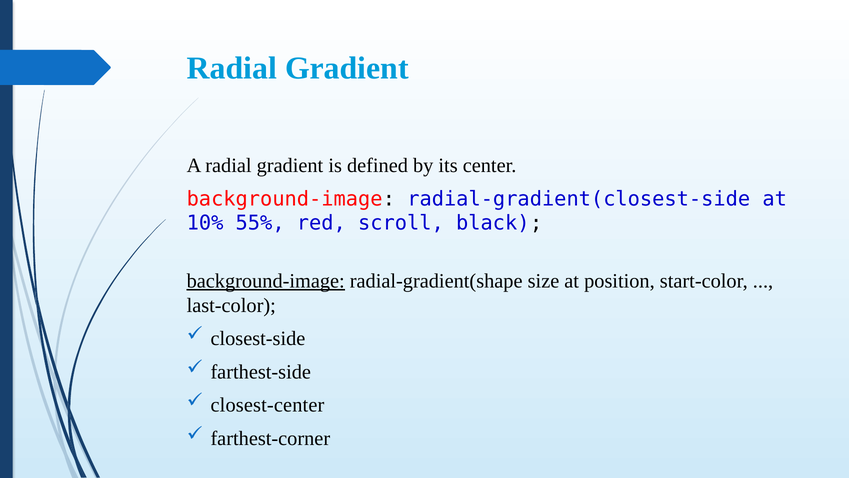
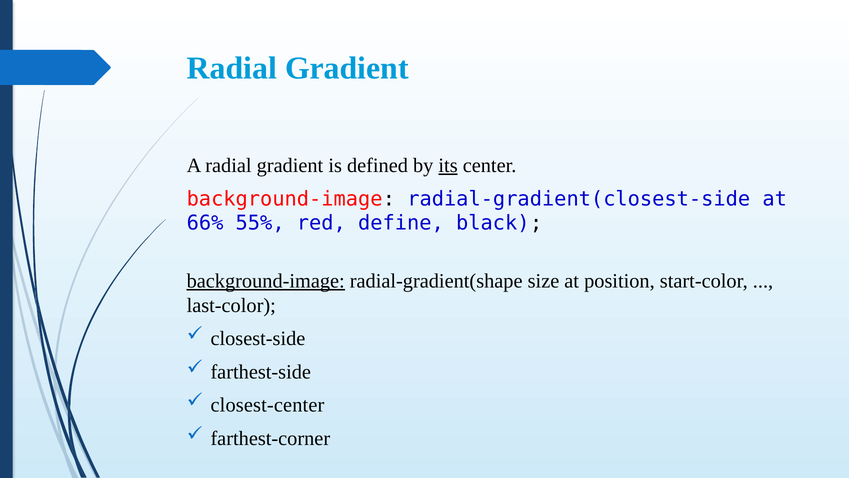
its underline: none -> present (448, 165)
10%: 10% -> 66% (205, 223)
scroll: scroll -> define (401, 223)
